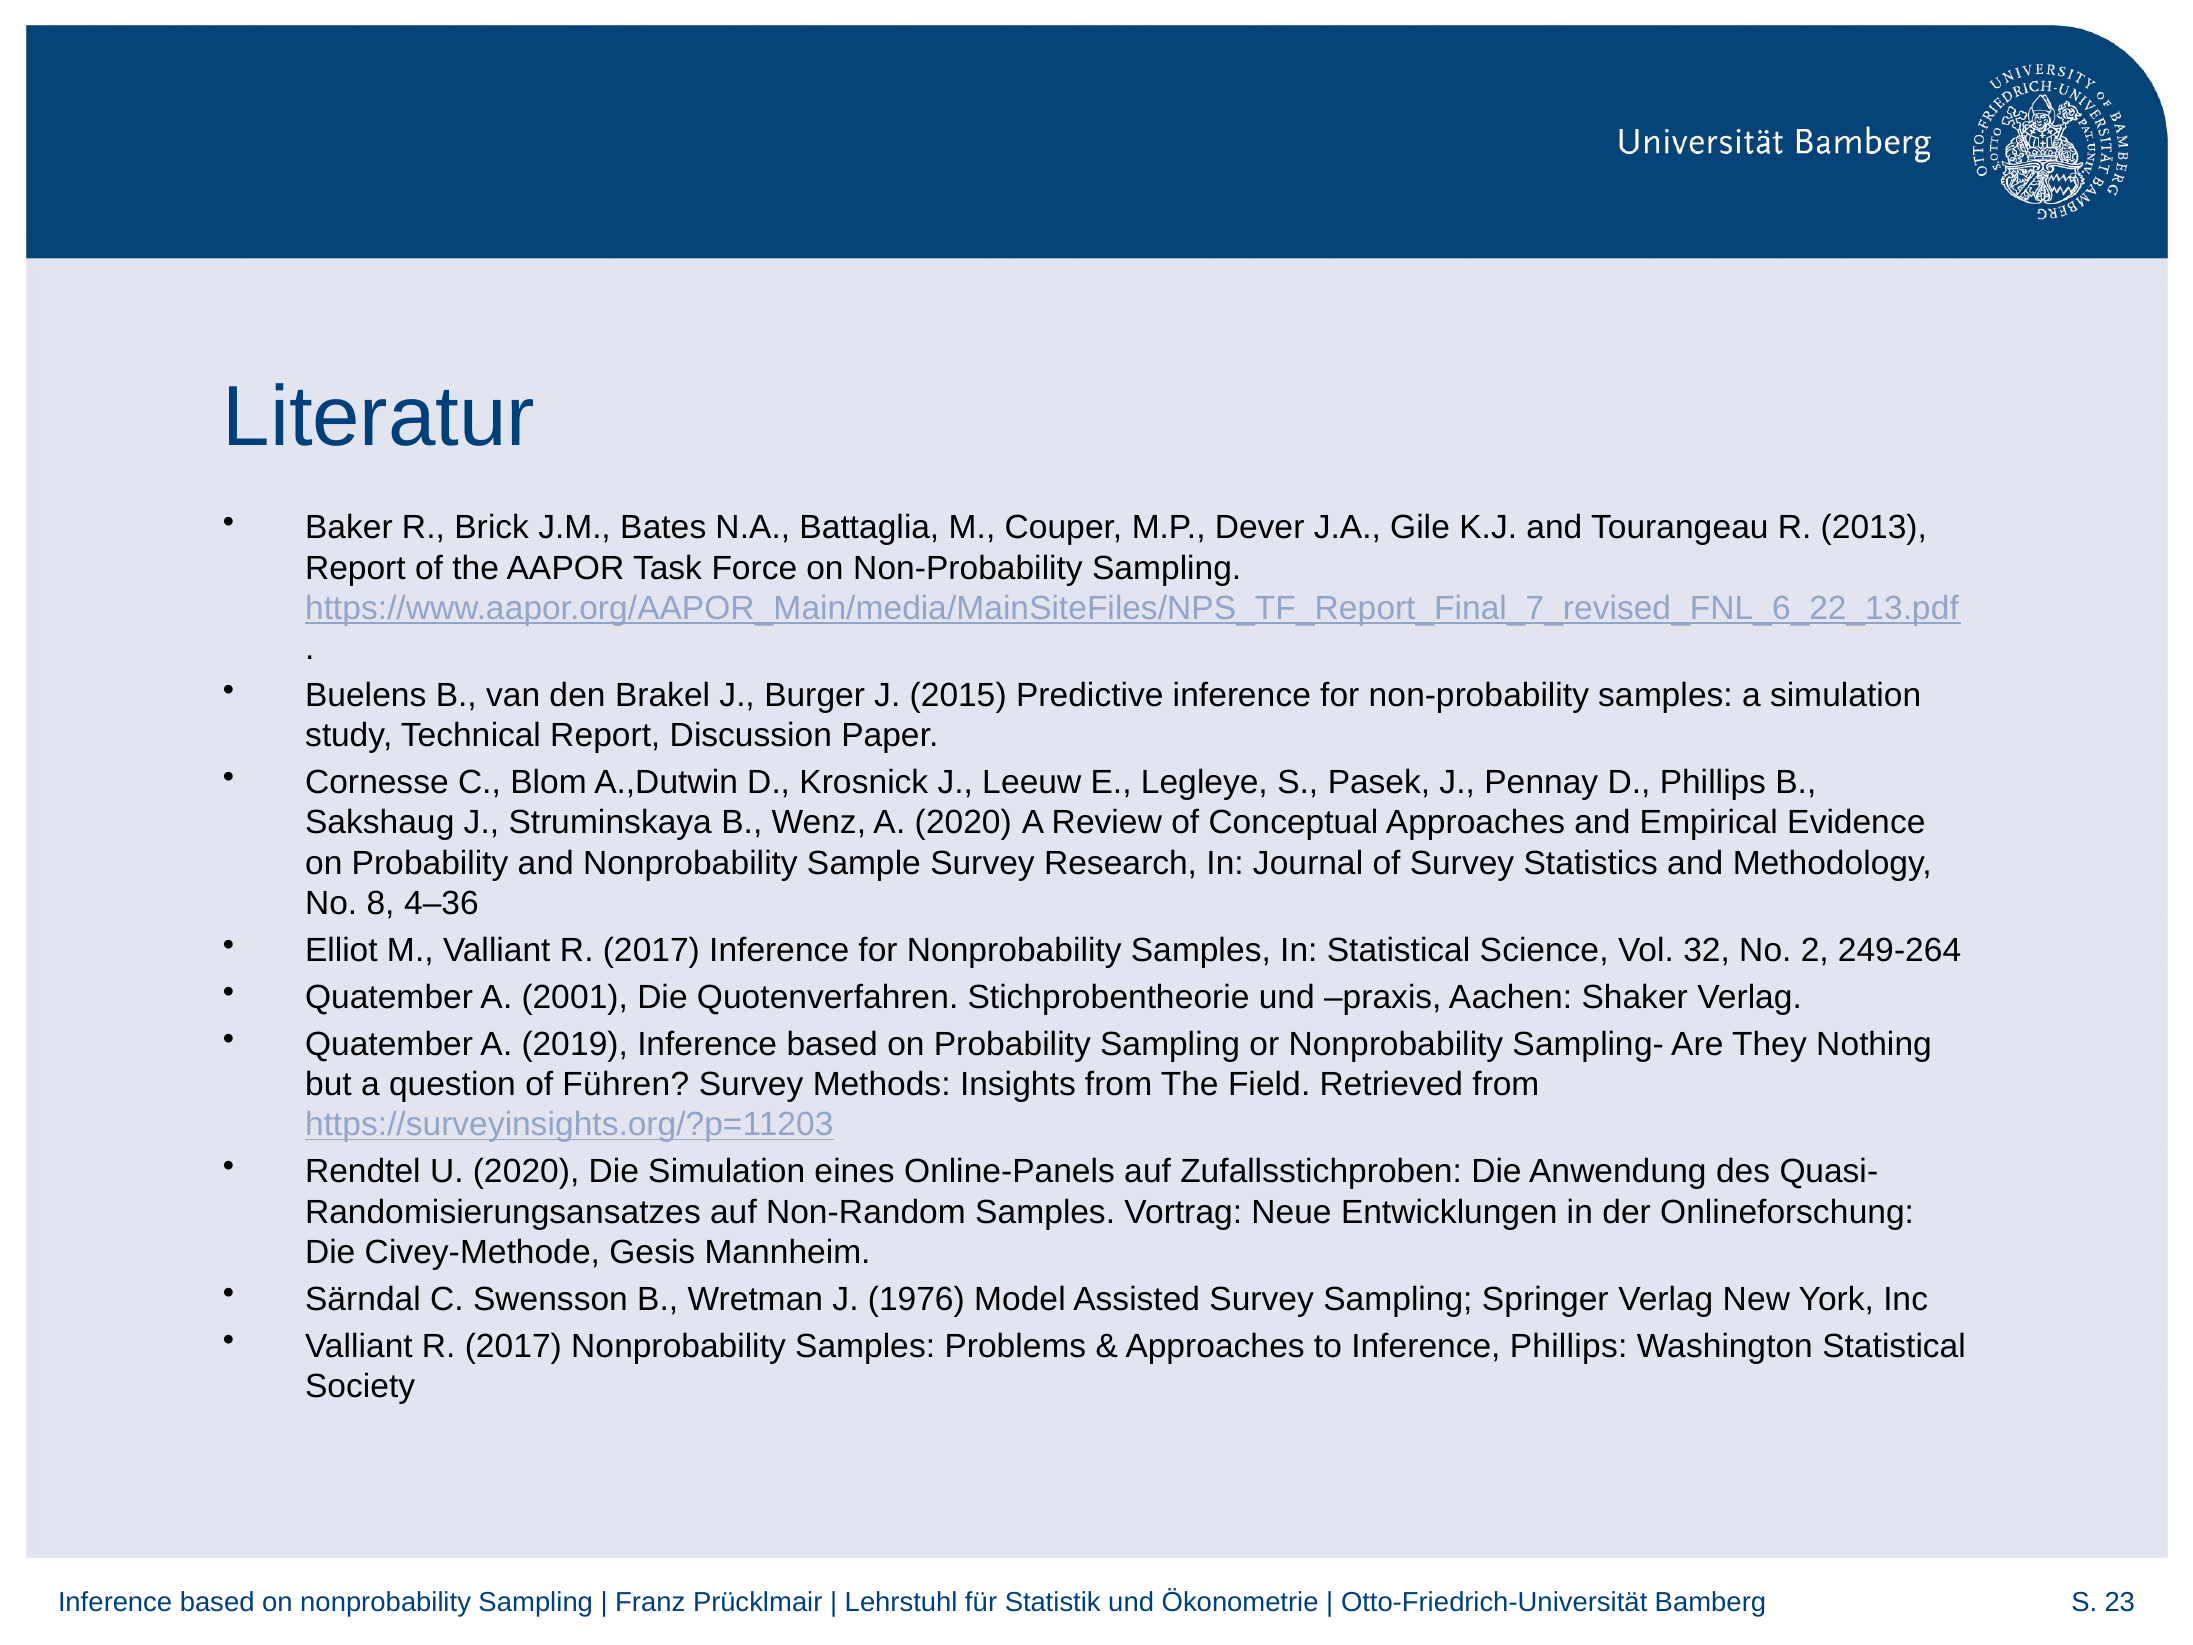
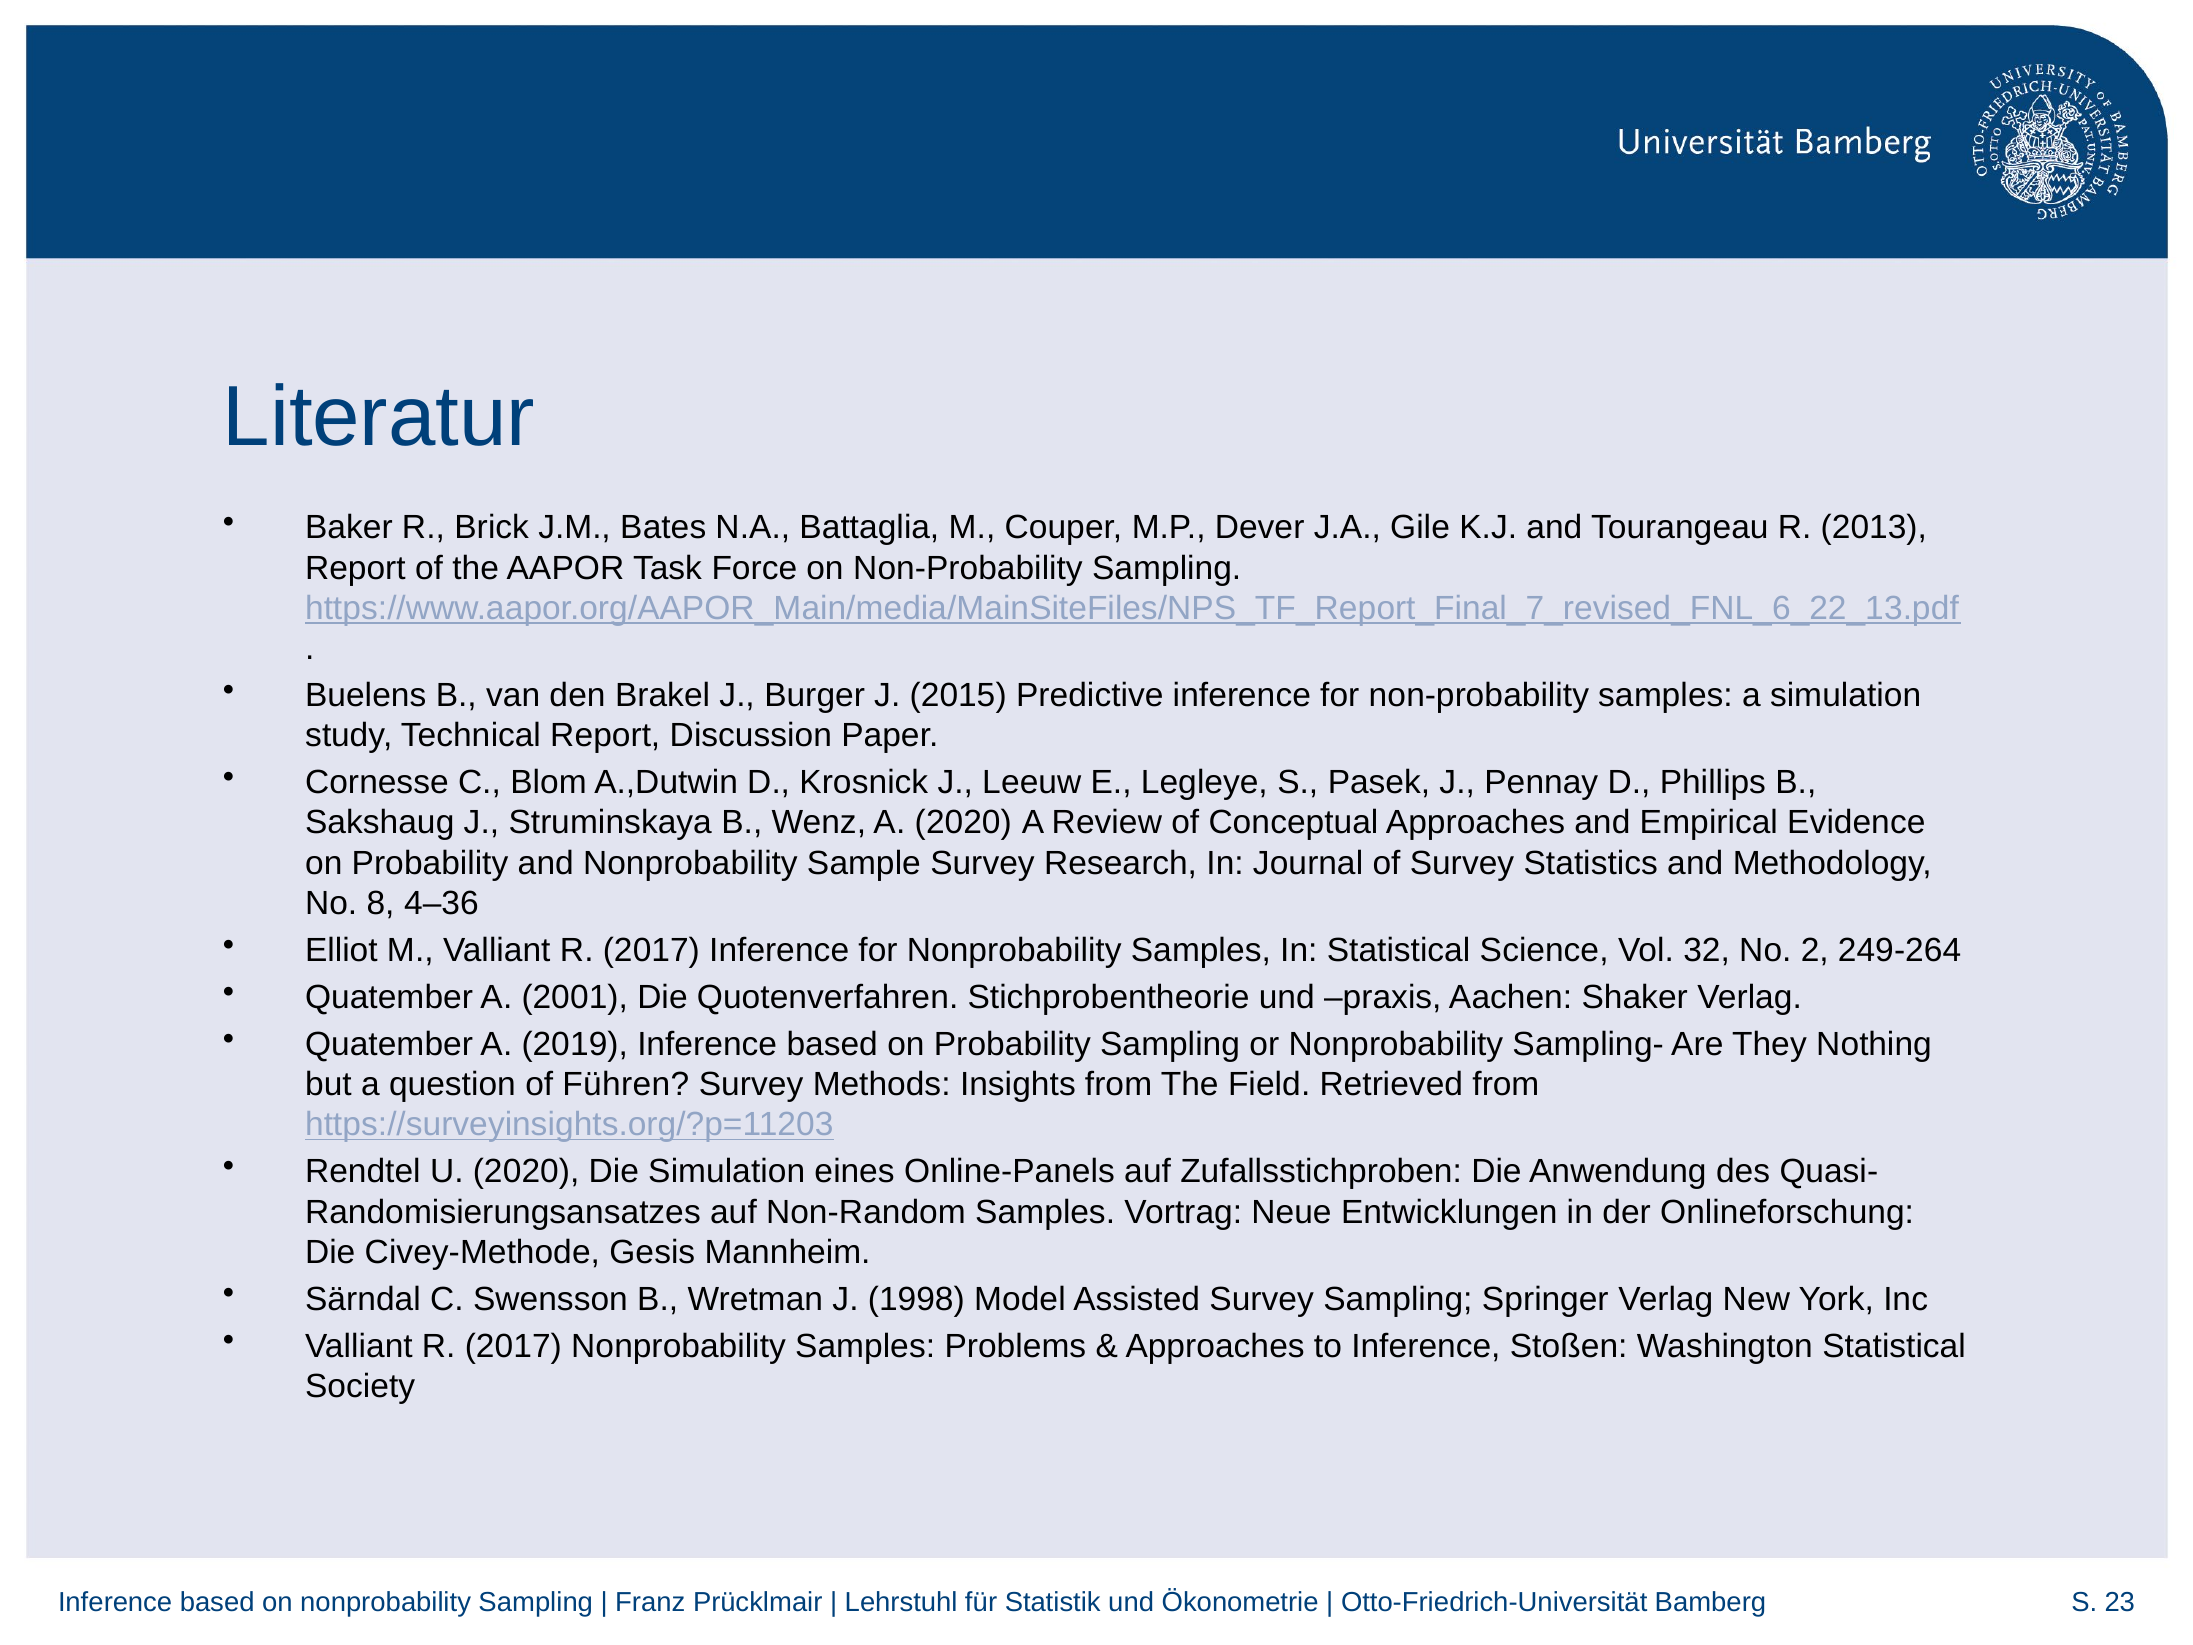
1976: 1976 -> 1998 (916, 1299)
Inference Phillips: Phillips -> Stoßen (1569, 1346)
